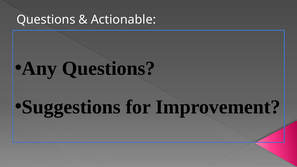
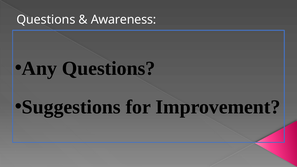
Actionable: Actionable -> Awareness (123, 20)
